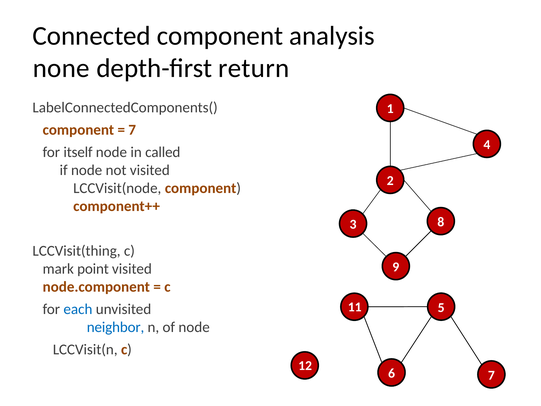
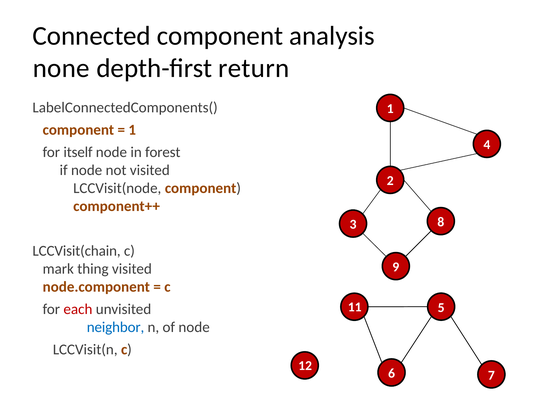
7: 7 -> 1 (132, 130)
called: called -> forest (163, 152)
LCCVisit(thing: LCCVisit(thing -> LCCVisit(chain (77, 251)
point: point -> thing (93, 269)
each colour: blue -> red (78, 309)
